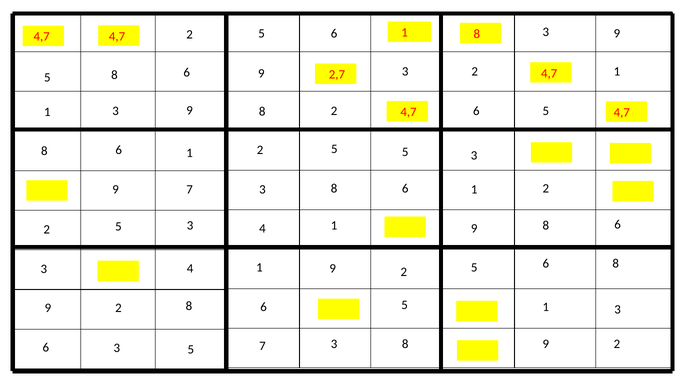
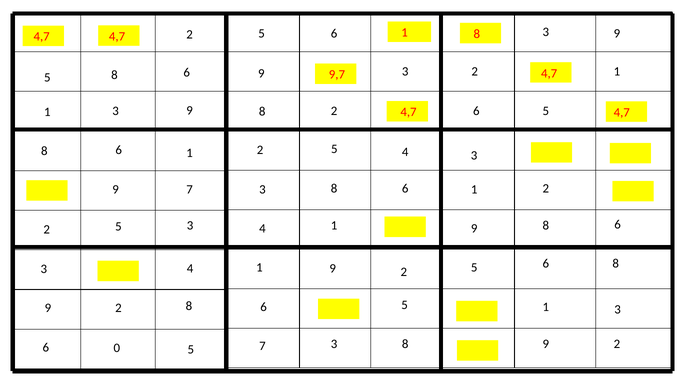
2,7: 2,7 -> 9,7 (337, 75)
5 5: 5 -> 4 (405, 152)
6 3: 3 -> 0 (117, 348)
